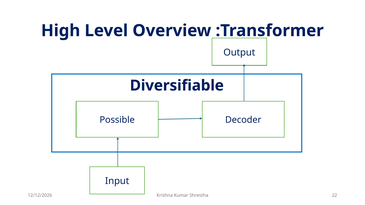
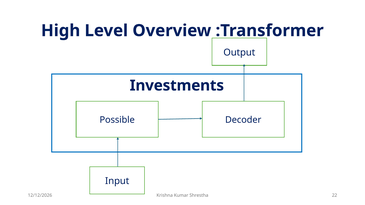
Diversifiable: Diversifiable -> Investments (177, 86)
